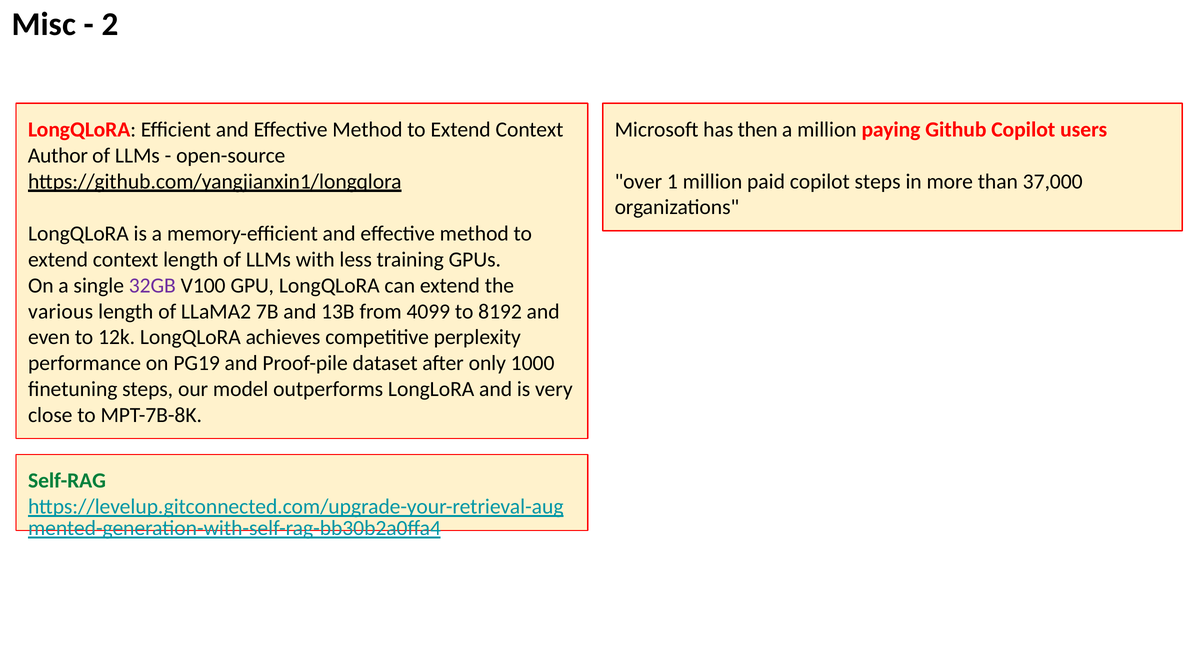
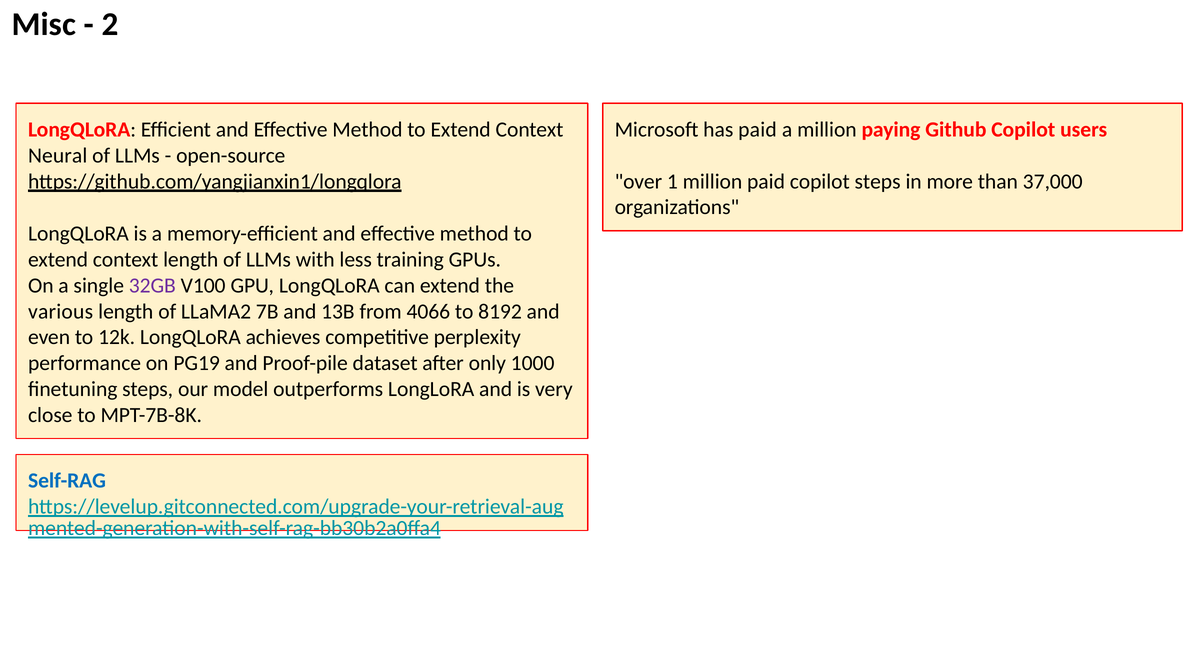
has then: then -> paid (757, 130)
Author: Author -> Neural (58, 156)
4099: 4099 -> 4066 (428, 311)
Self-RAG colour: green -> blue (67, 481)
